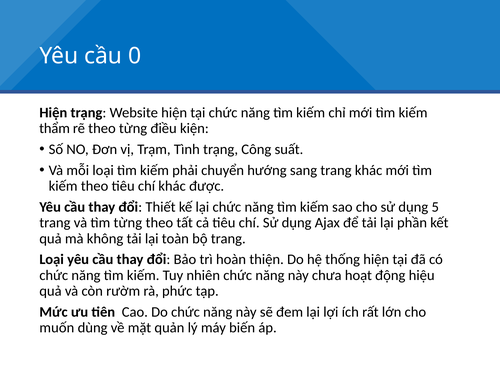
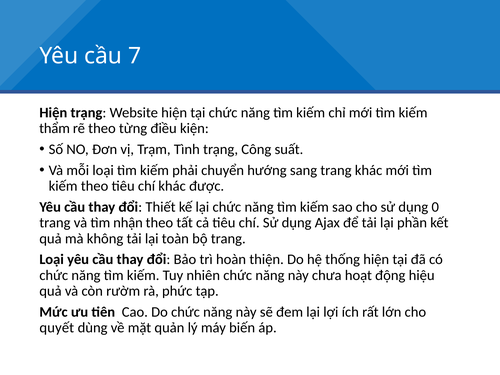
0: 0 -> 7 (135, 56)
5: 5 -> 0 (435, 207)
tìm từng: từng -> nhận (128, 223)
muốn: muốn -> quyết (57, 328)
